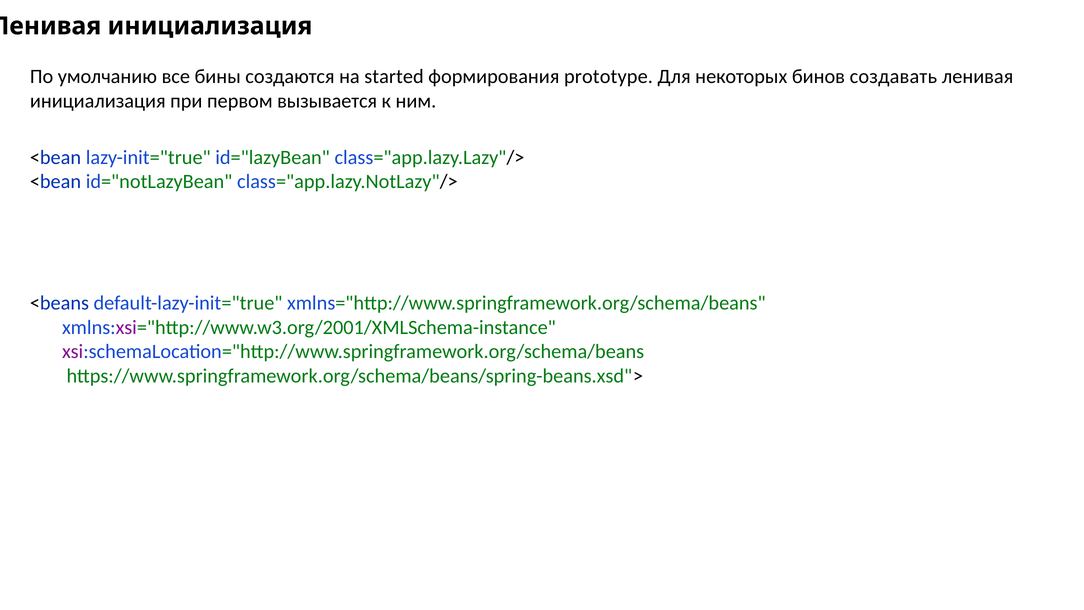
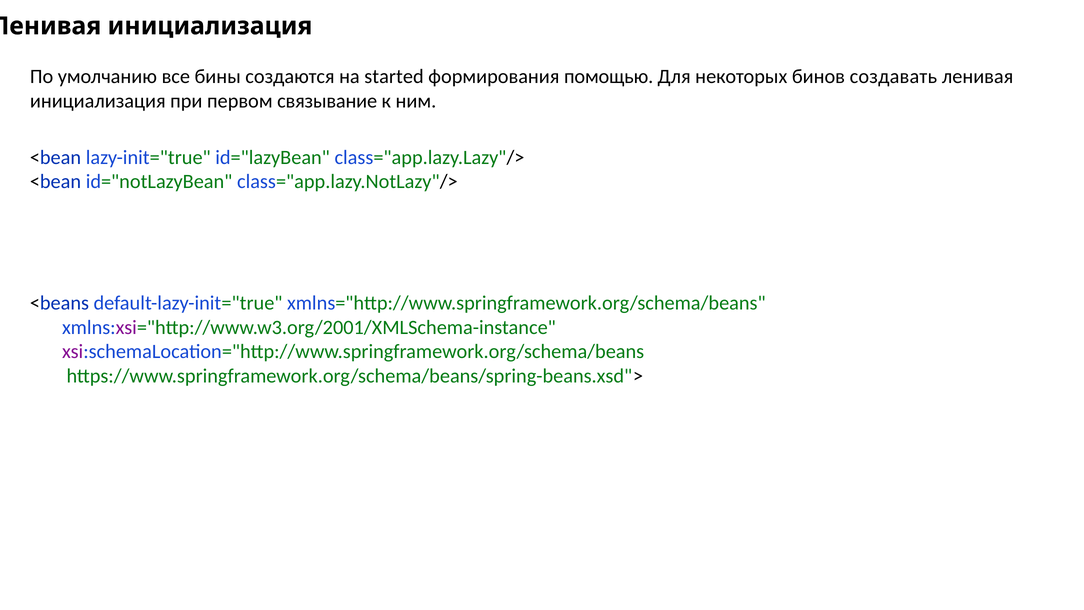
prototype: prototype -> помощью (609, 76)
вызывается: вызывается -> связывание (327, 101)
